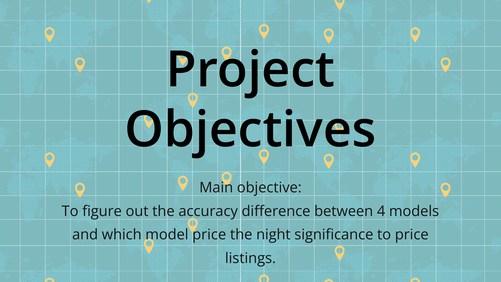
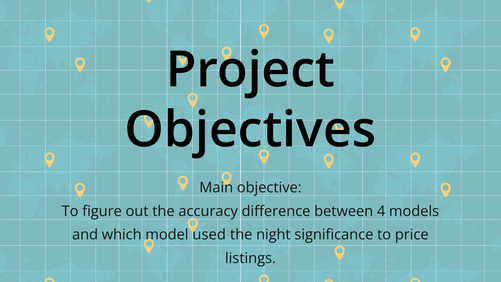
model price: price -> used (209, 235)
